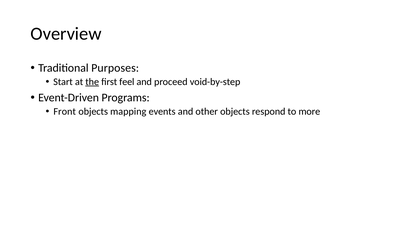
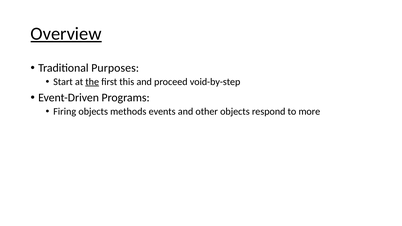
Overview underline: none -> present (66, 34)
feel: feel -> this (127, 82)
Front: Front -> Firing (65, 112)
mapping: mapping -> methods (128, 112)
